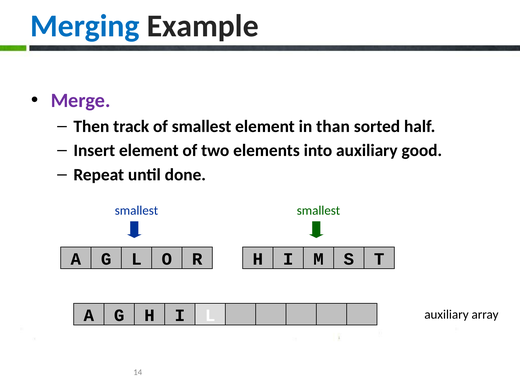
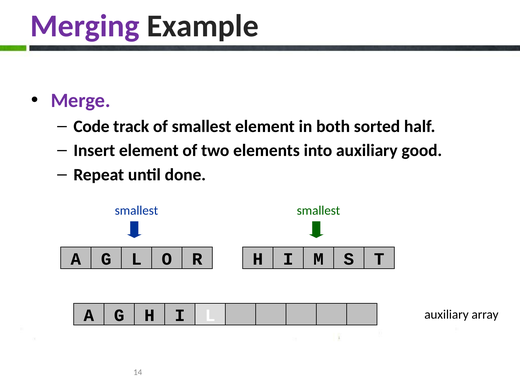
Merging colour: blue -> purple (85, 26)
Then: Then -> Code (91, 126)
than: than -> both (333, 126)
